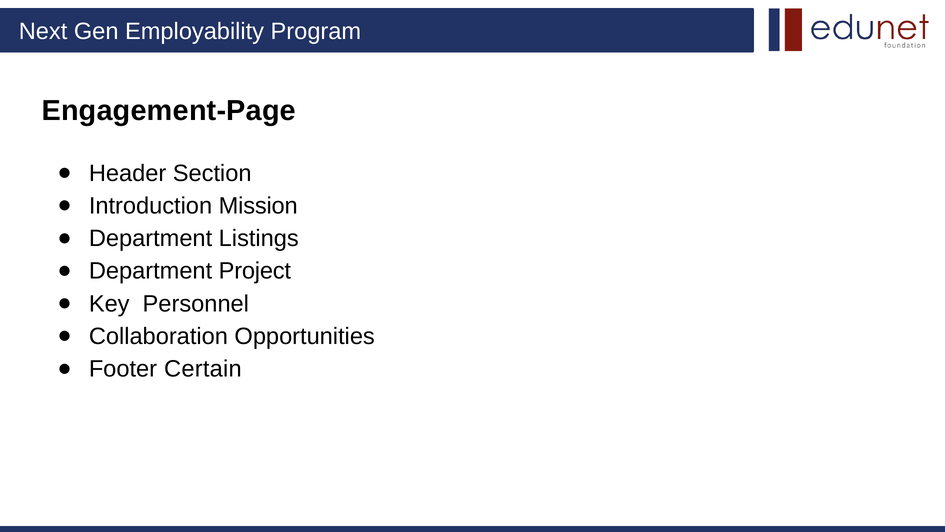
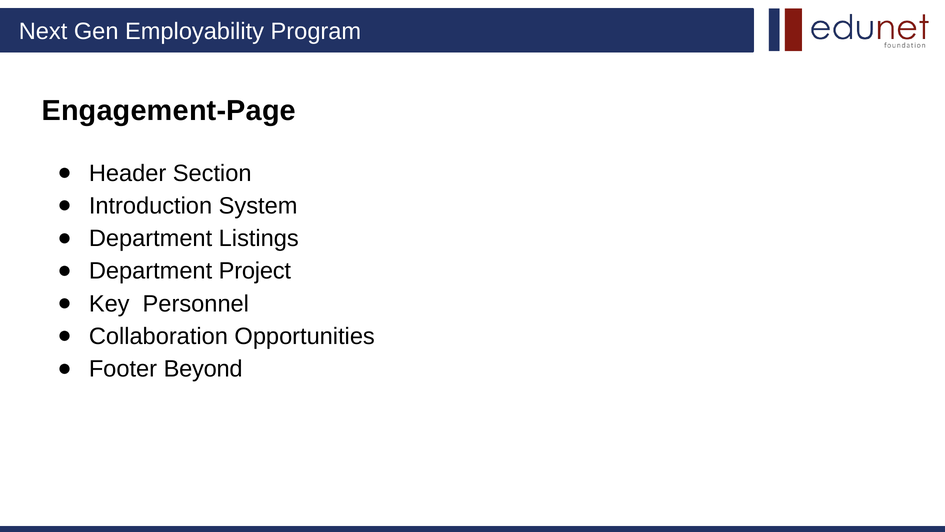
Mission: Mission -> System (258, 206)
Certain: Certain -> Beyond (203, 369)
